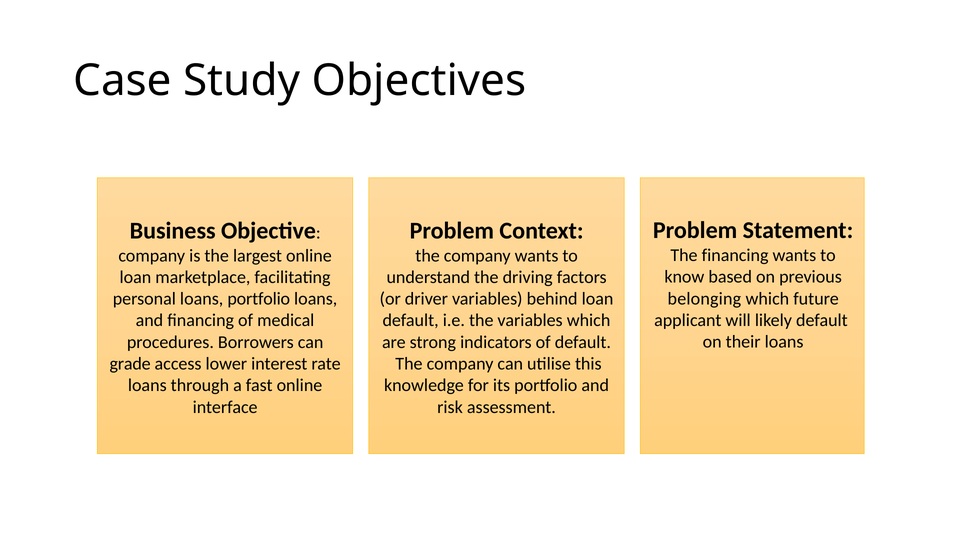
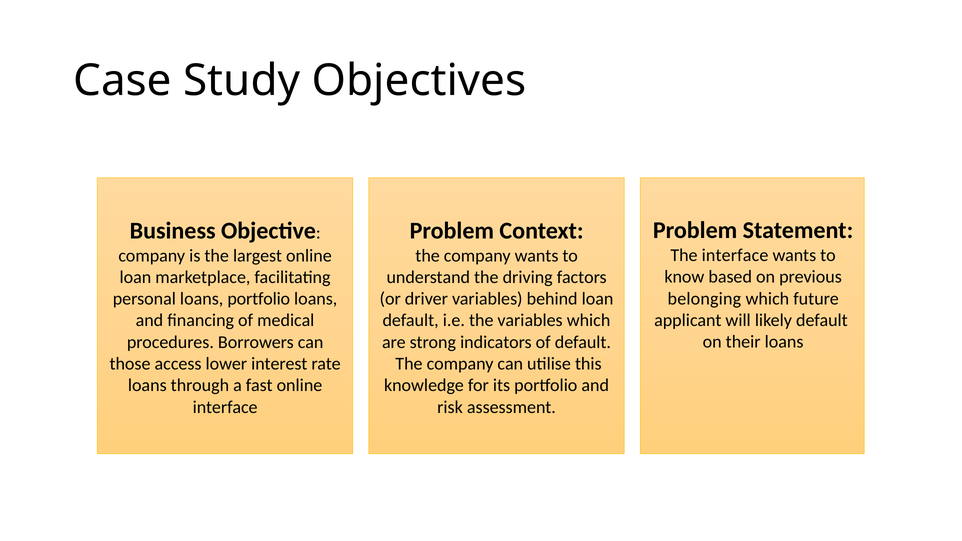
The financing: financing -> interface (735, 255)
grade: grade -> those (130, 364)
